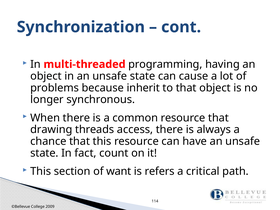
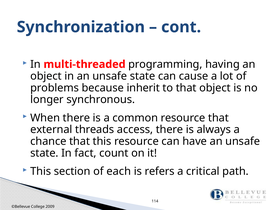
drawing: drawing -> external (51, 130)
want: want -> each (119, 171)
